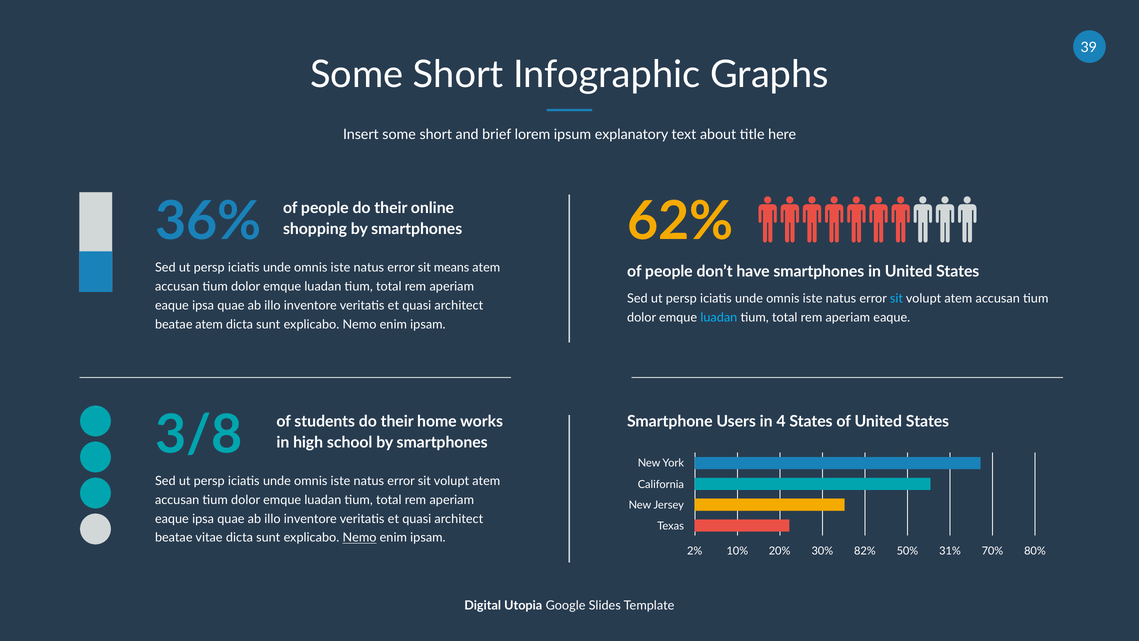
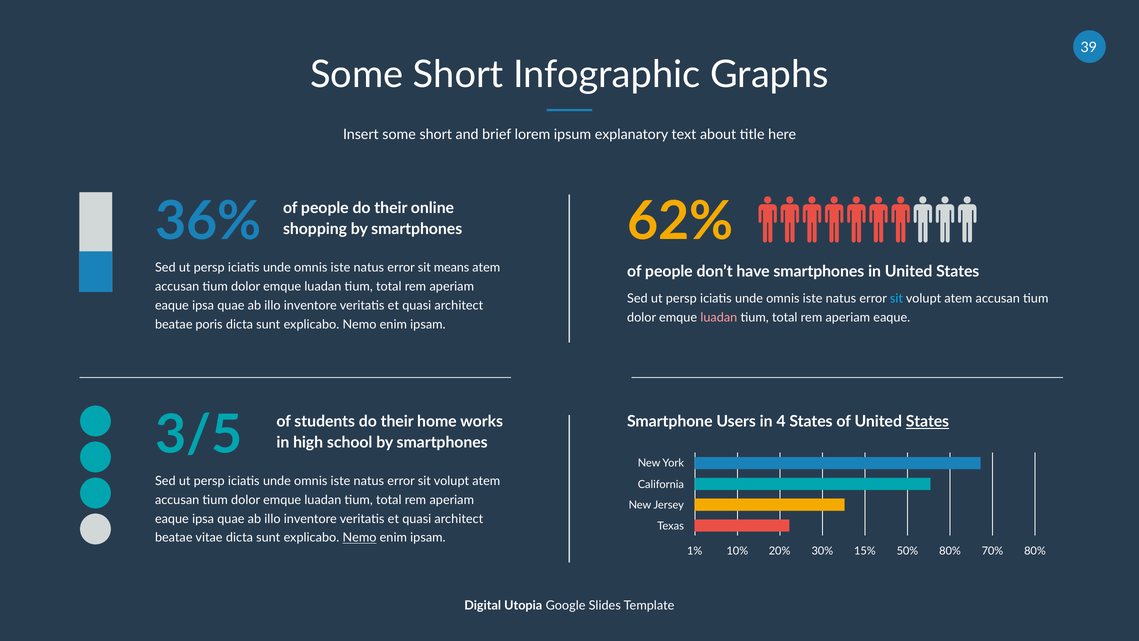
luadan colour: light blue -> pink (719, 317)
beatae atem: atem -> poris (209, 324)
3/8: 3/8 -> 3/5 (199, 435)
States underline: none -> present (927, 421)
2%: 2% -> 1% (695, 551)
82%: 82% -> 15% (865, 551)
50% 31%: 31% -> 80% (950, 551)
